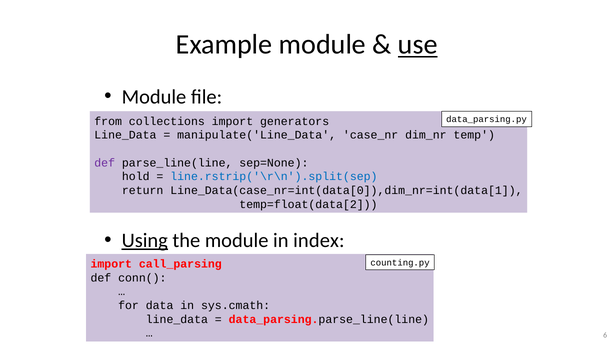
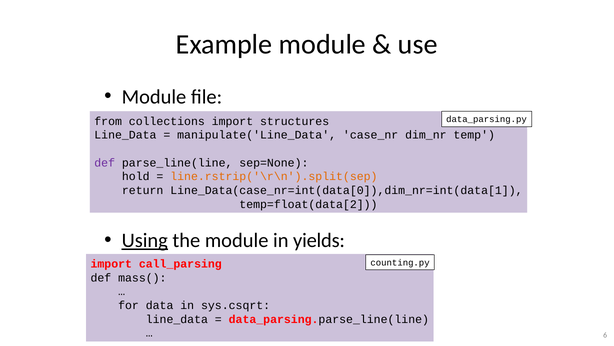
use underline: present -> none (418, 45)
generators: generators -> structures (295, 121)
line.rstrip('\r\n').split(sep colour: blue -> orange (274, 176)
index: index -> yields (319, 240)
conn(: conn( -> mass( (142, 277)
sys.cmath: sys.cmath -> sys.csqrt (236, 305)
